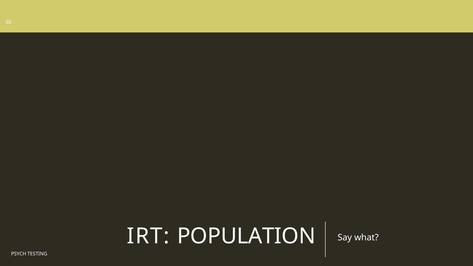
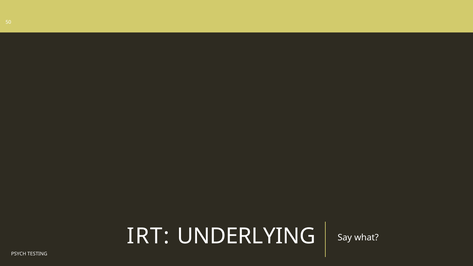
POPULATION: POPULATION -> UNDERLYING (246, 236)
